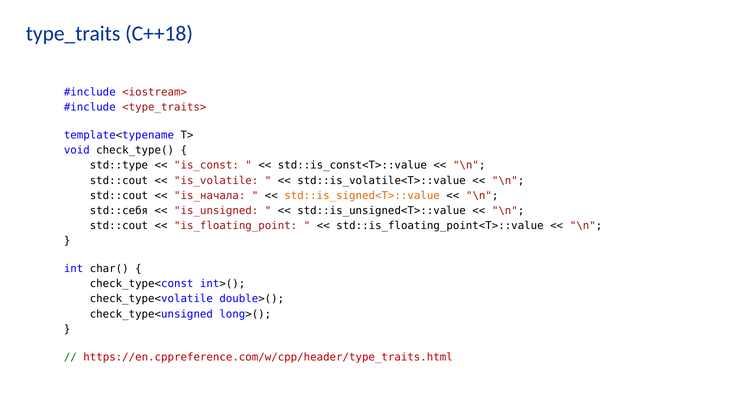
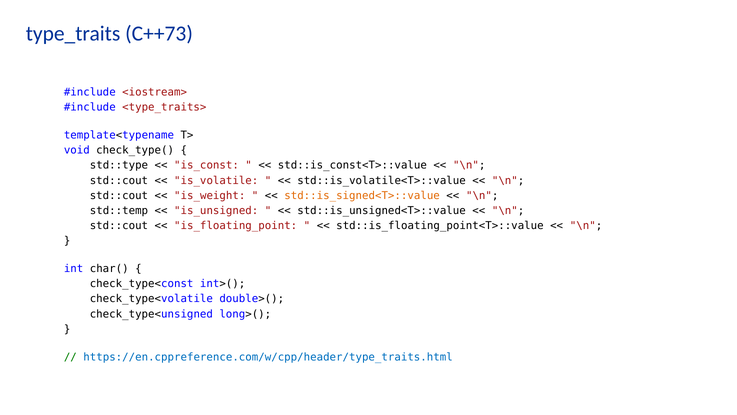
C++18: C++18 -> C++73 (159, 34)
is_начала: is_начала -> is_weight (210, 195)
std::себя: std::себя -> std::temp (119, 210)
https://en.cppreference.com/w/cpp/header/type_traits.html colour: red -> blue (268, 357)
